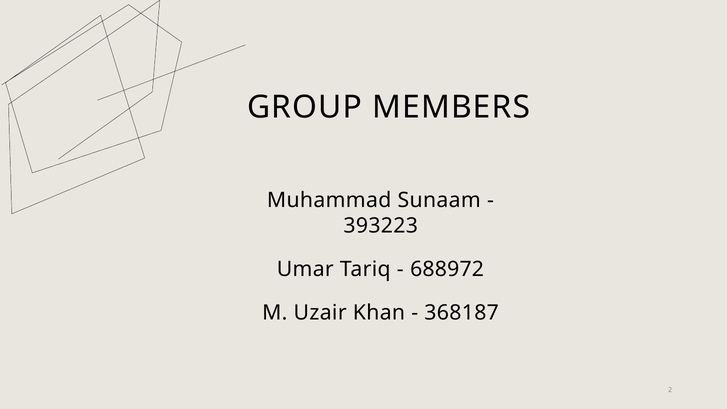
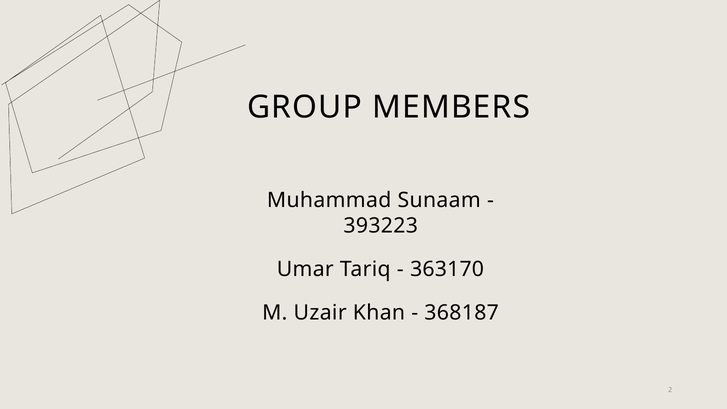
688972: 688972 -> 363170 (447, 269)
